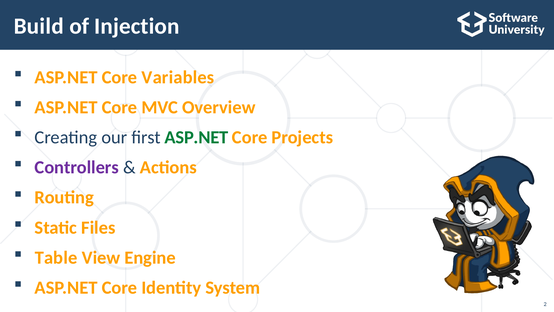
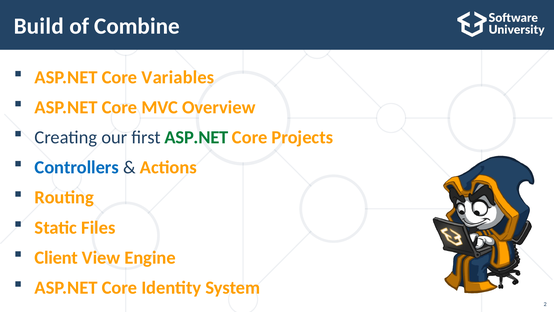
Injection: Injection -> Combine (137, 26)
Controllers colour: purple -> blue (77, 167)
Table: Table -> Client (56, 257)
